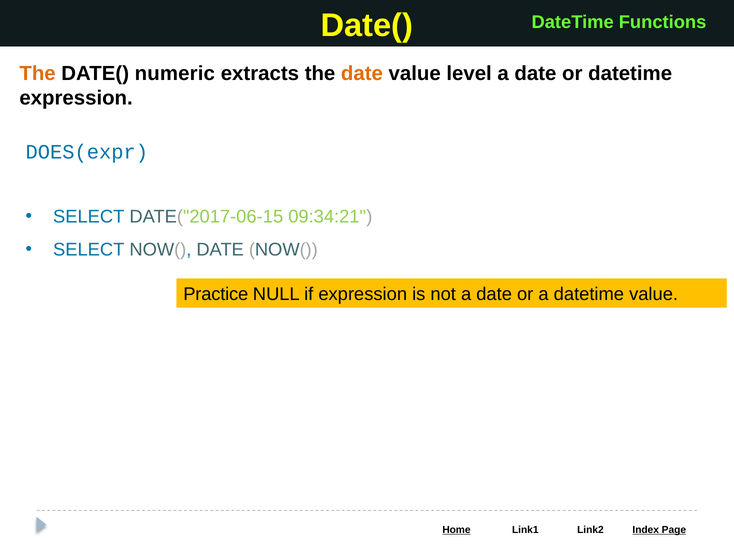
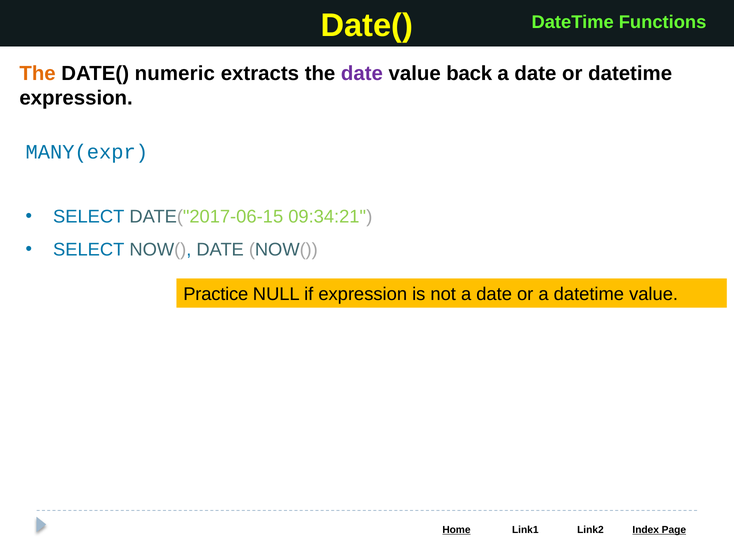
date colour: orange -> purple (362, 74)
level: level -> back (469, 74)
DOES(expr: DOES(expr -> MANY(expr (87, 152)
